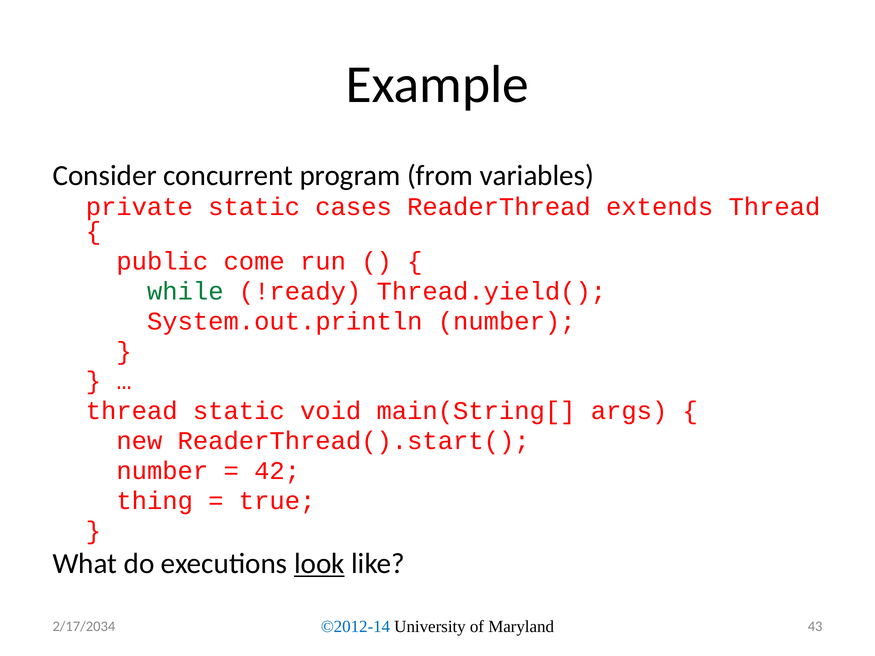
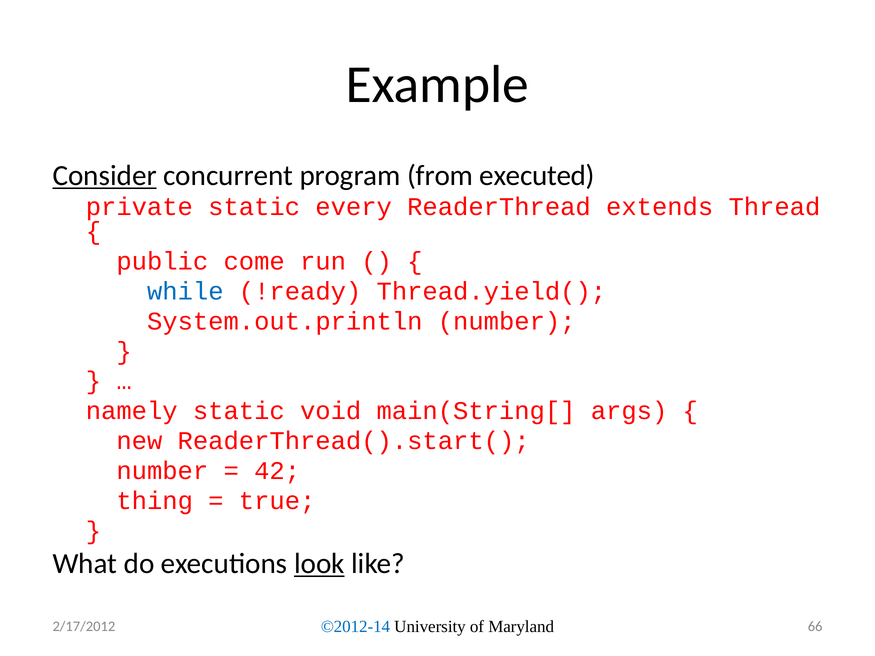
Consider underline: none -> present (105, 176)
variables: variables -> executed (537, 176)
cases: cases -> every (354, 207)
while colour: green -> blue (185, 291)
thread: thread -> namely (132, 411)
43: 43 -> 66 (815, 627)
2/17/2034: 2/17/2034 -> 2/17/2012 (84, 627)
